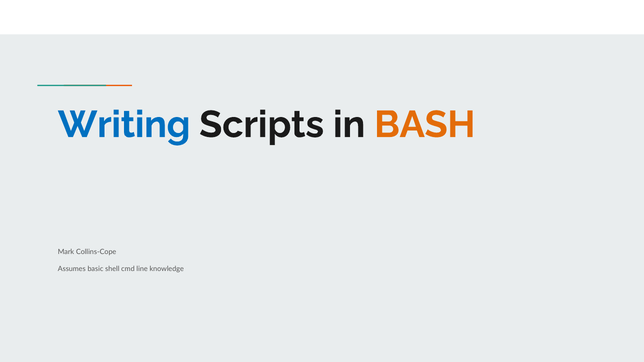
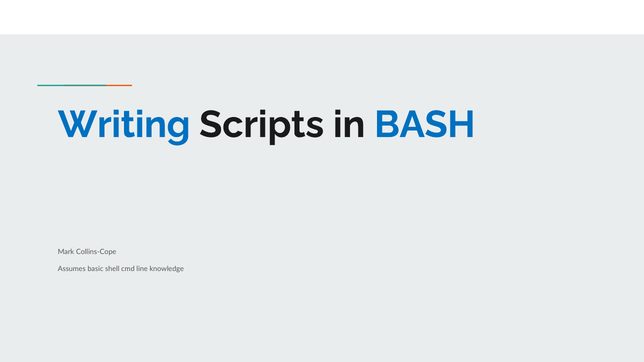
BASH colour: orange -> blue (425, 125)
